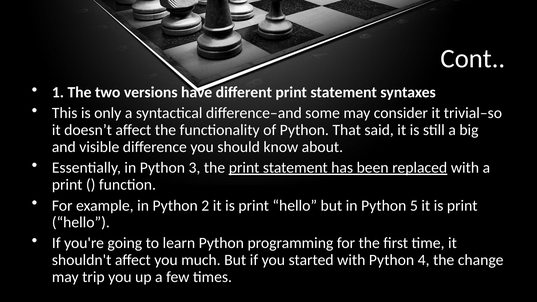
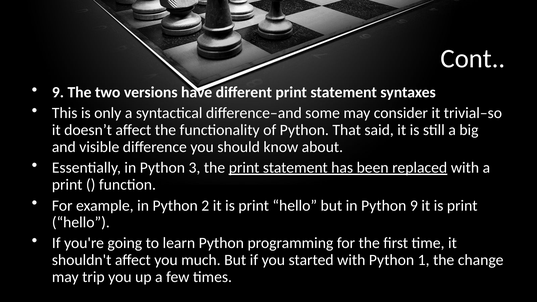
1: 1 -> 9 (58, 92)
Python 5: 5 -> 9 (414, 206)
4: 4 -> 1 (424, 260)
